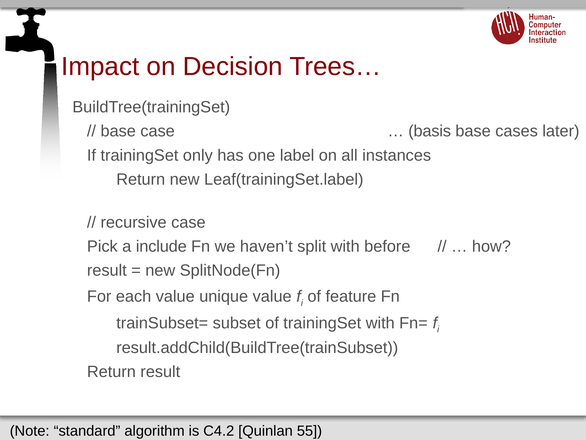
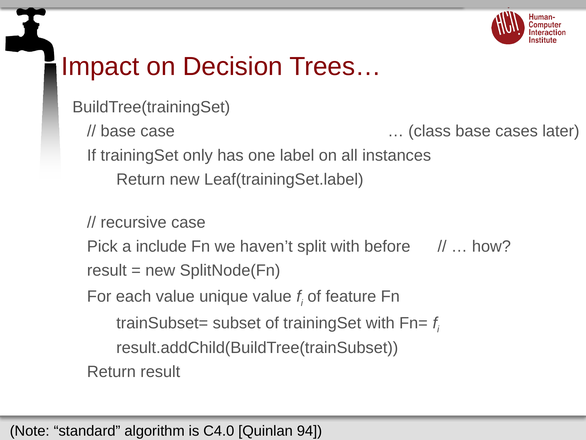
basis: basis -> class (430, 131)
C4.2: C4.2 -> C4.0 (219, 431)
55: 55 -> 94 (309, 431)
